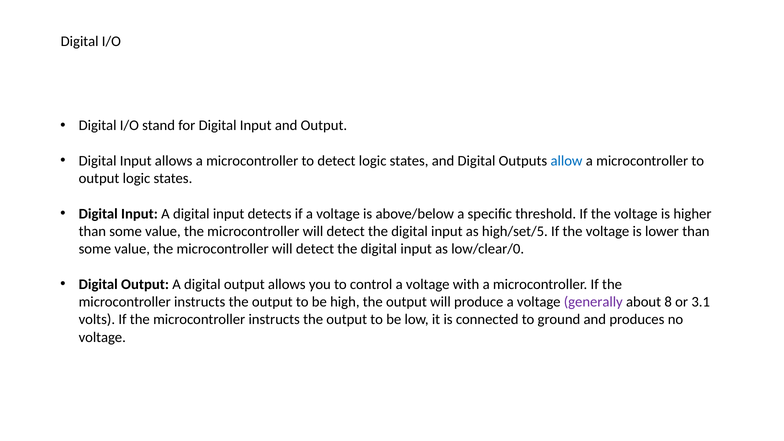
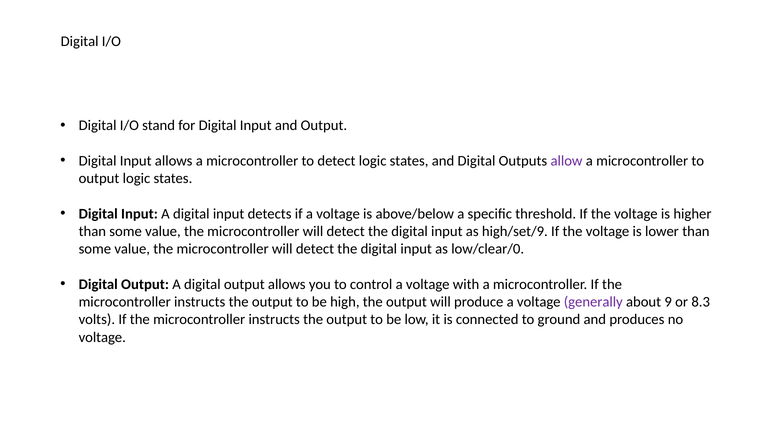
allow colour: blue -> purple (567, 161)
high/set/5: high/set/5 -> high/set/9 (515, 231)
8: 8 -> 9 (668, 302)
3.1: 3.1 -> 8.3 (701, 302)
